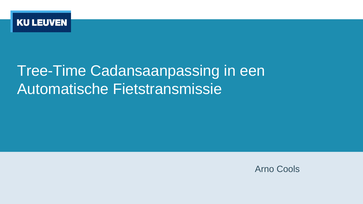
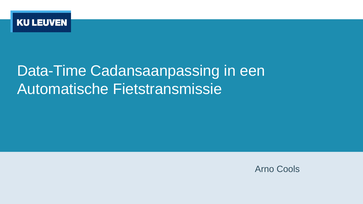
Tree-Time: Tree-Time -> Data-Time (52, 71)
